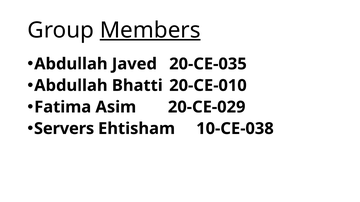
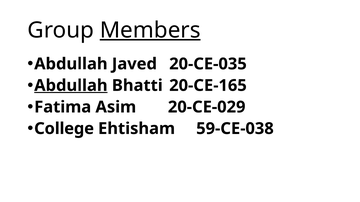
Abdullah underline: none -> present (71, 86)
20-CE-010: 20-CE-010 -> 20-CE-165 (208, 86)
Servers: Servers -> College (64, 129)
10-CE-038: 10-CE-038 -> 59-CE-038 (235, 129)
